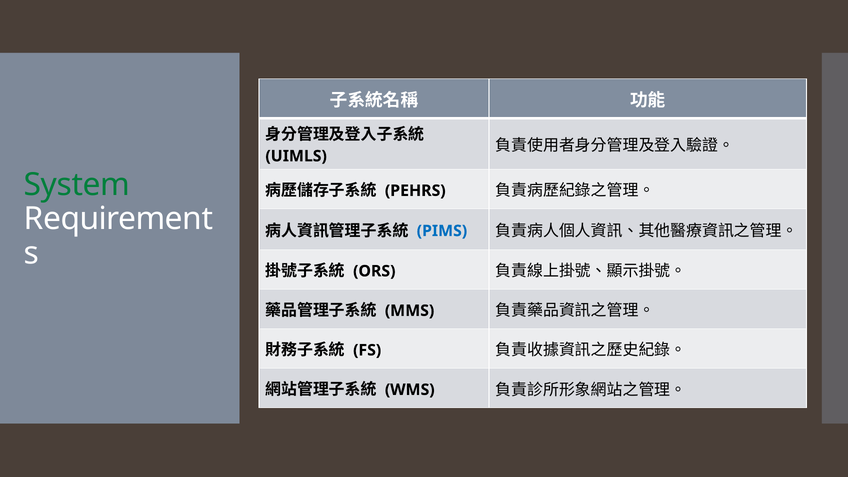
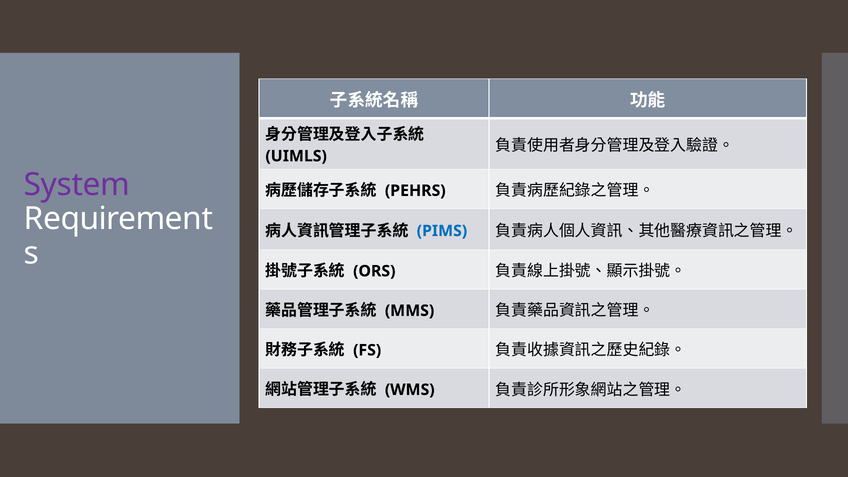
System colour: green -> purple (77, 185)
